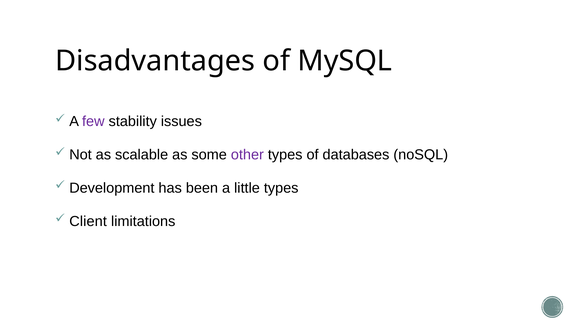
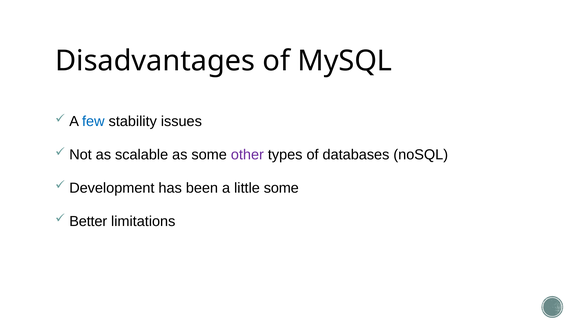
few colour: purple -> blue (93, 121)
little types: types -> some (281, 188)
Client: Client -> Better (88, 221)
